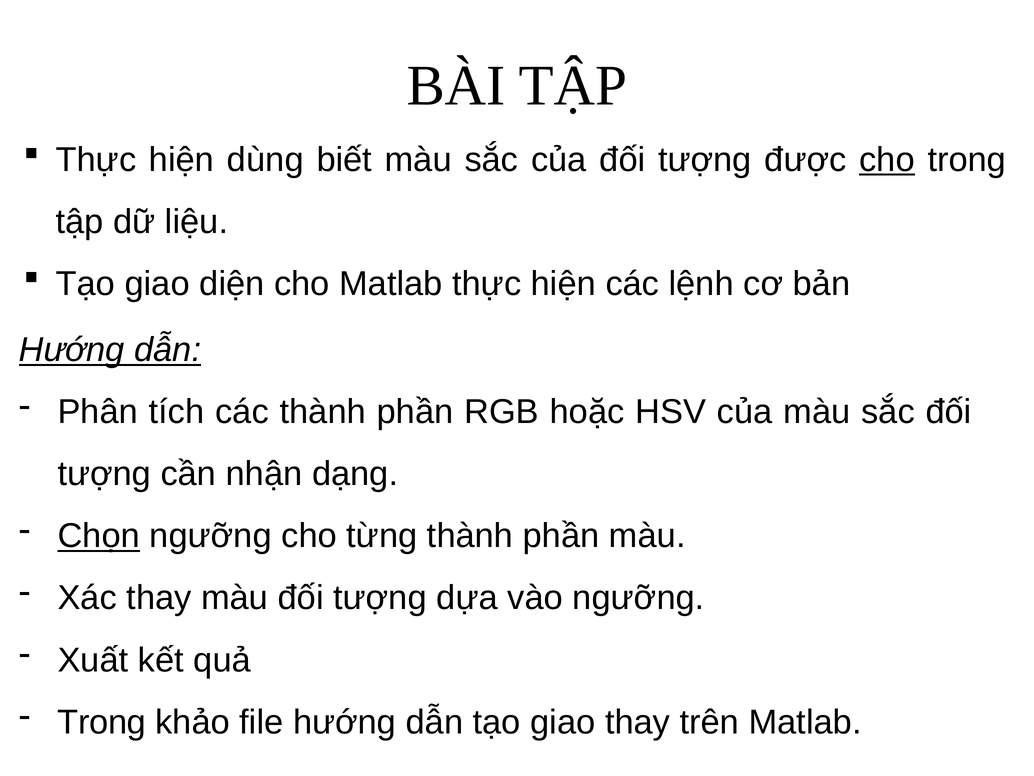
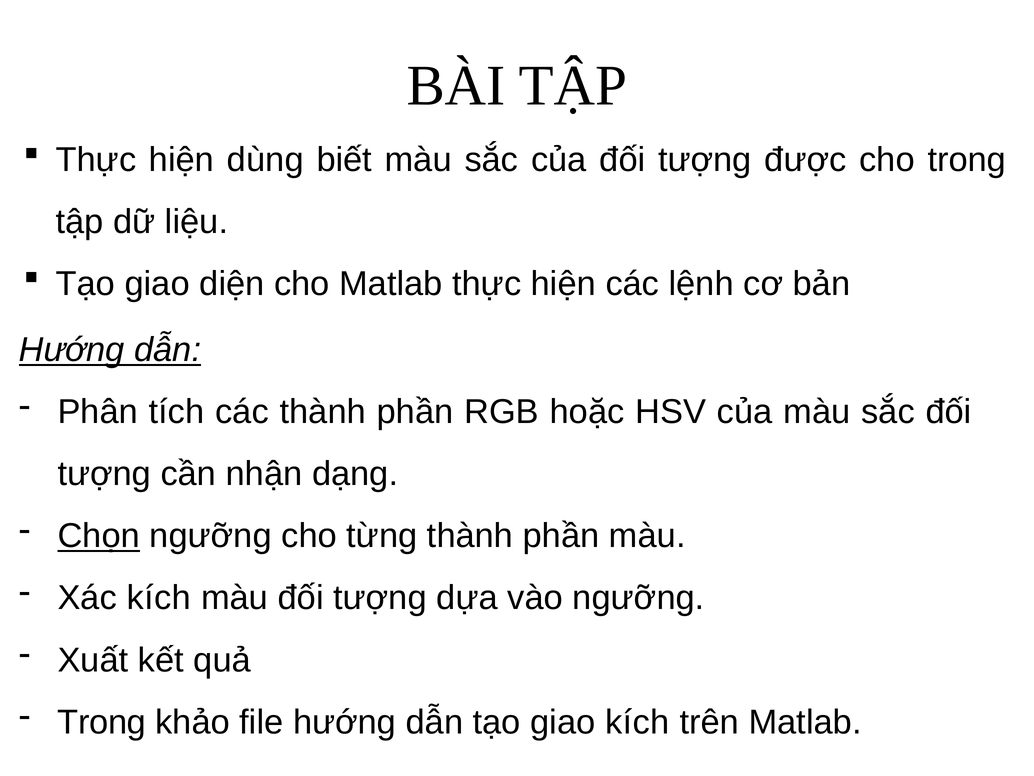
cho underline: present -> none (887, 160)
Xác thay: thay -> kích (159, 598)
giao thay: thay -> kích (637, 722)
